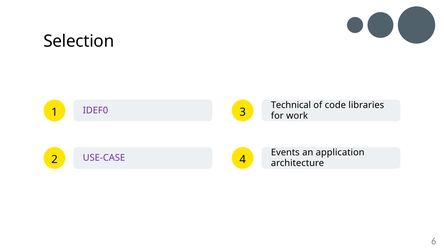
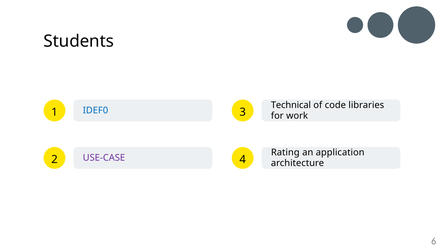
Selection: Selection -> Students (79, 41)
IDEF0 colour: purple -> blue (95, 110)
Events: Events -> Rating (285, 152)
